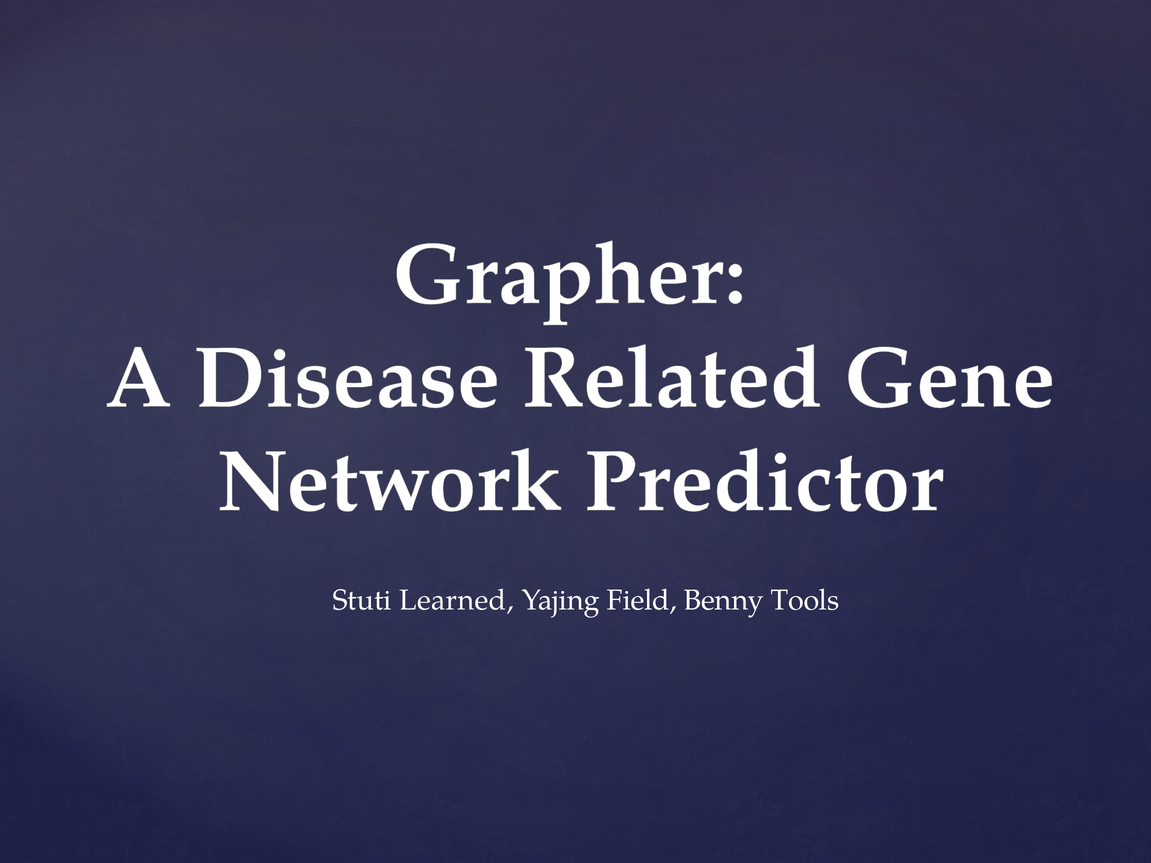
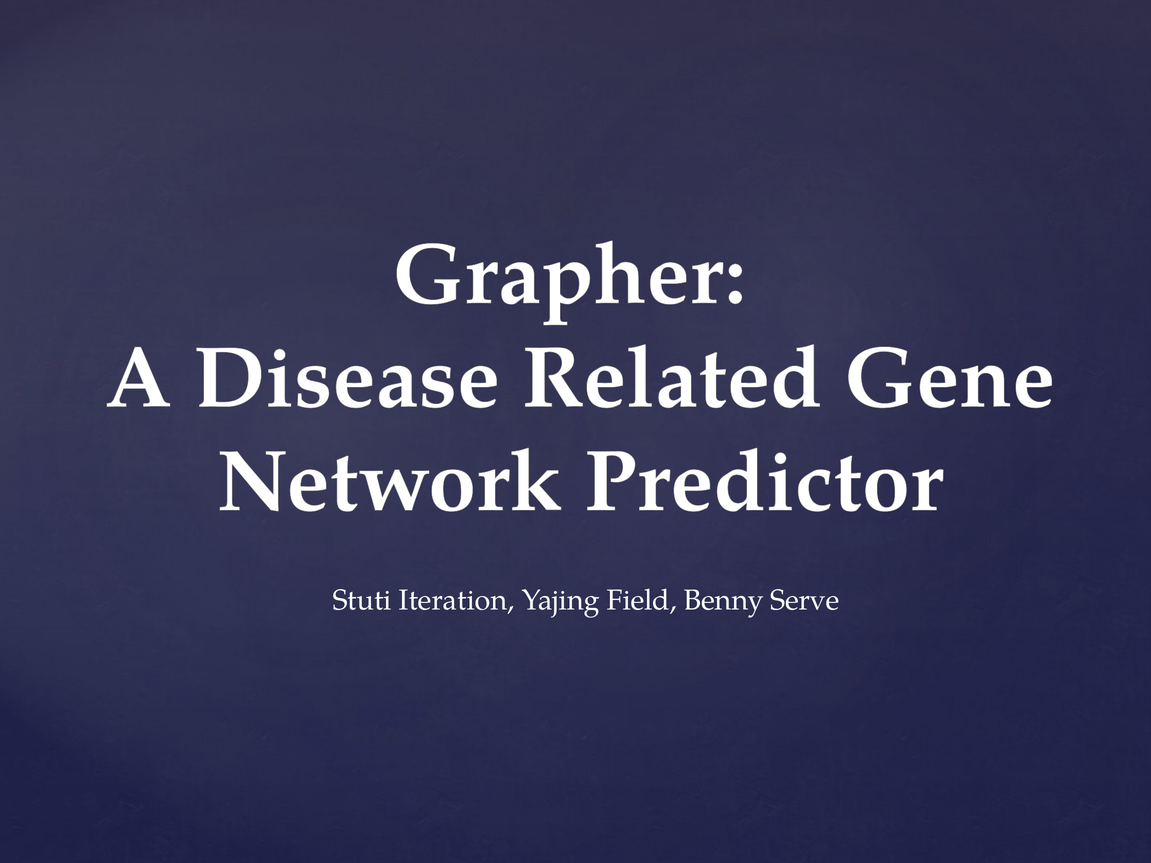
Learned: Learned -> Iteration (457, 600)
Tools: Tools -> Serve (805, 600)
